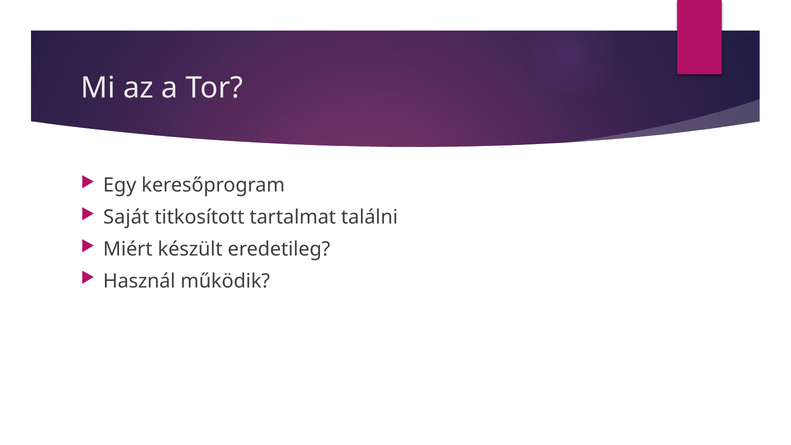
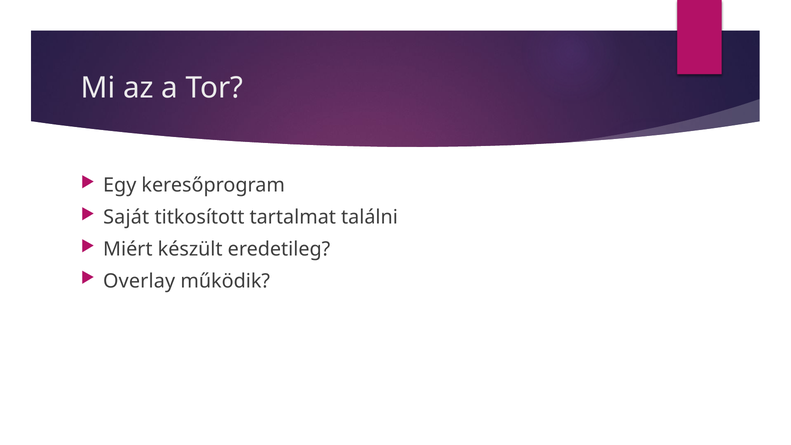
Használ: Használ -> Overlay (139, 281)
